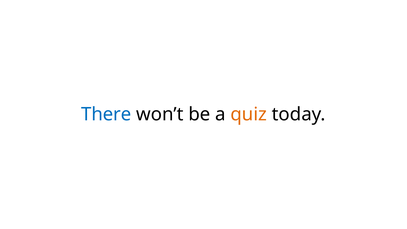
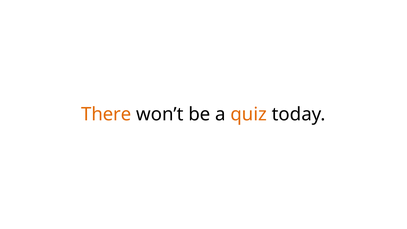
There colour: blue -> orange (106, 114)
